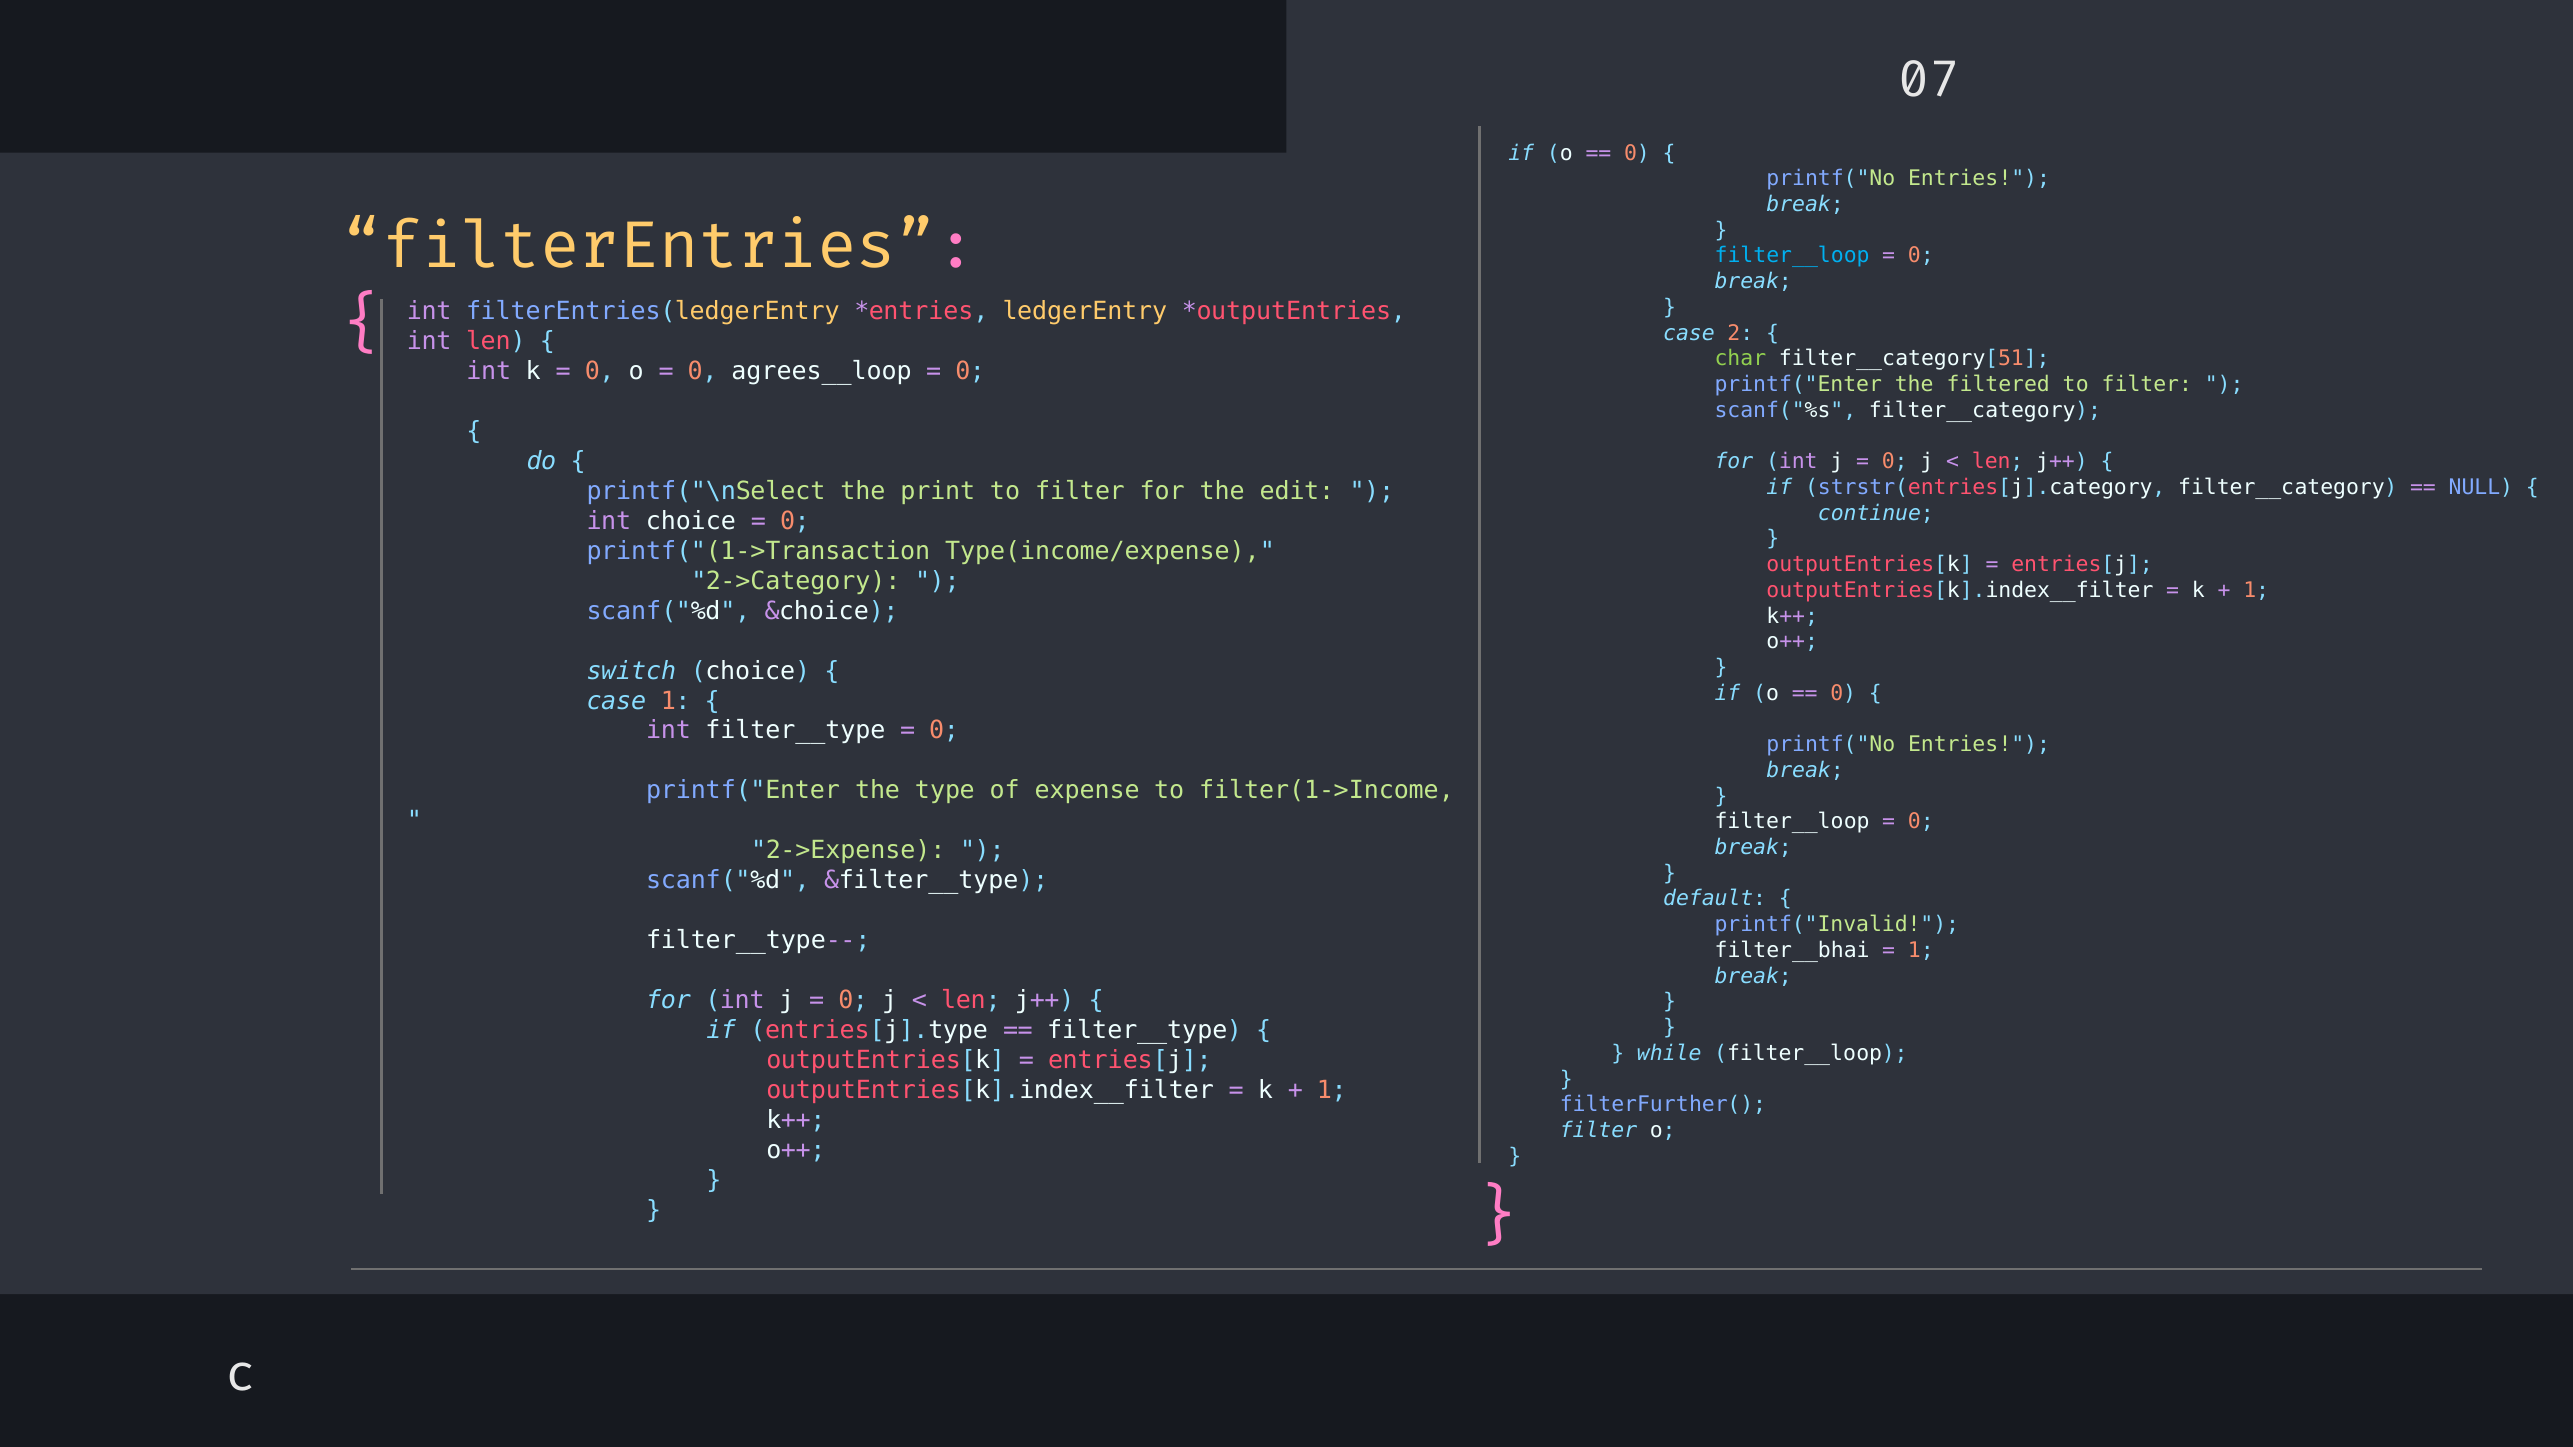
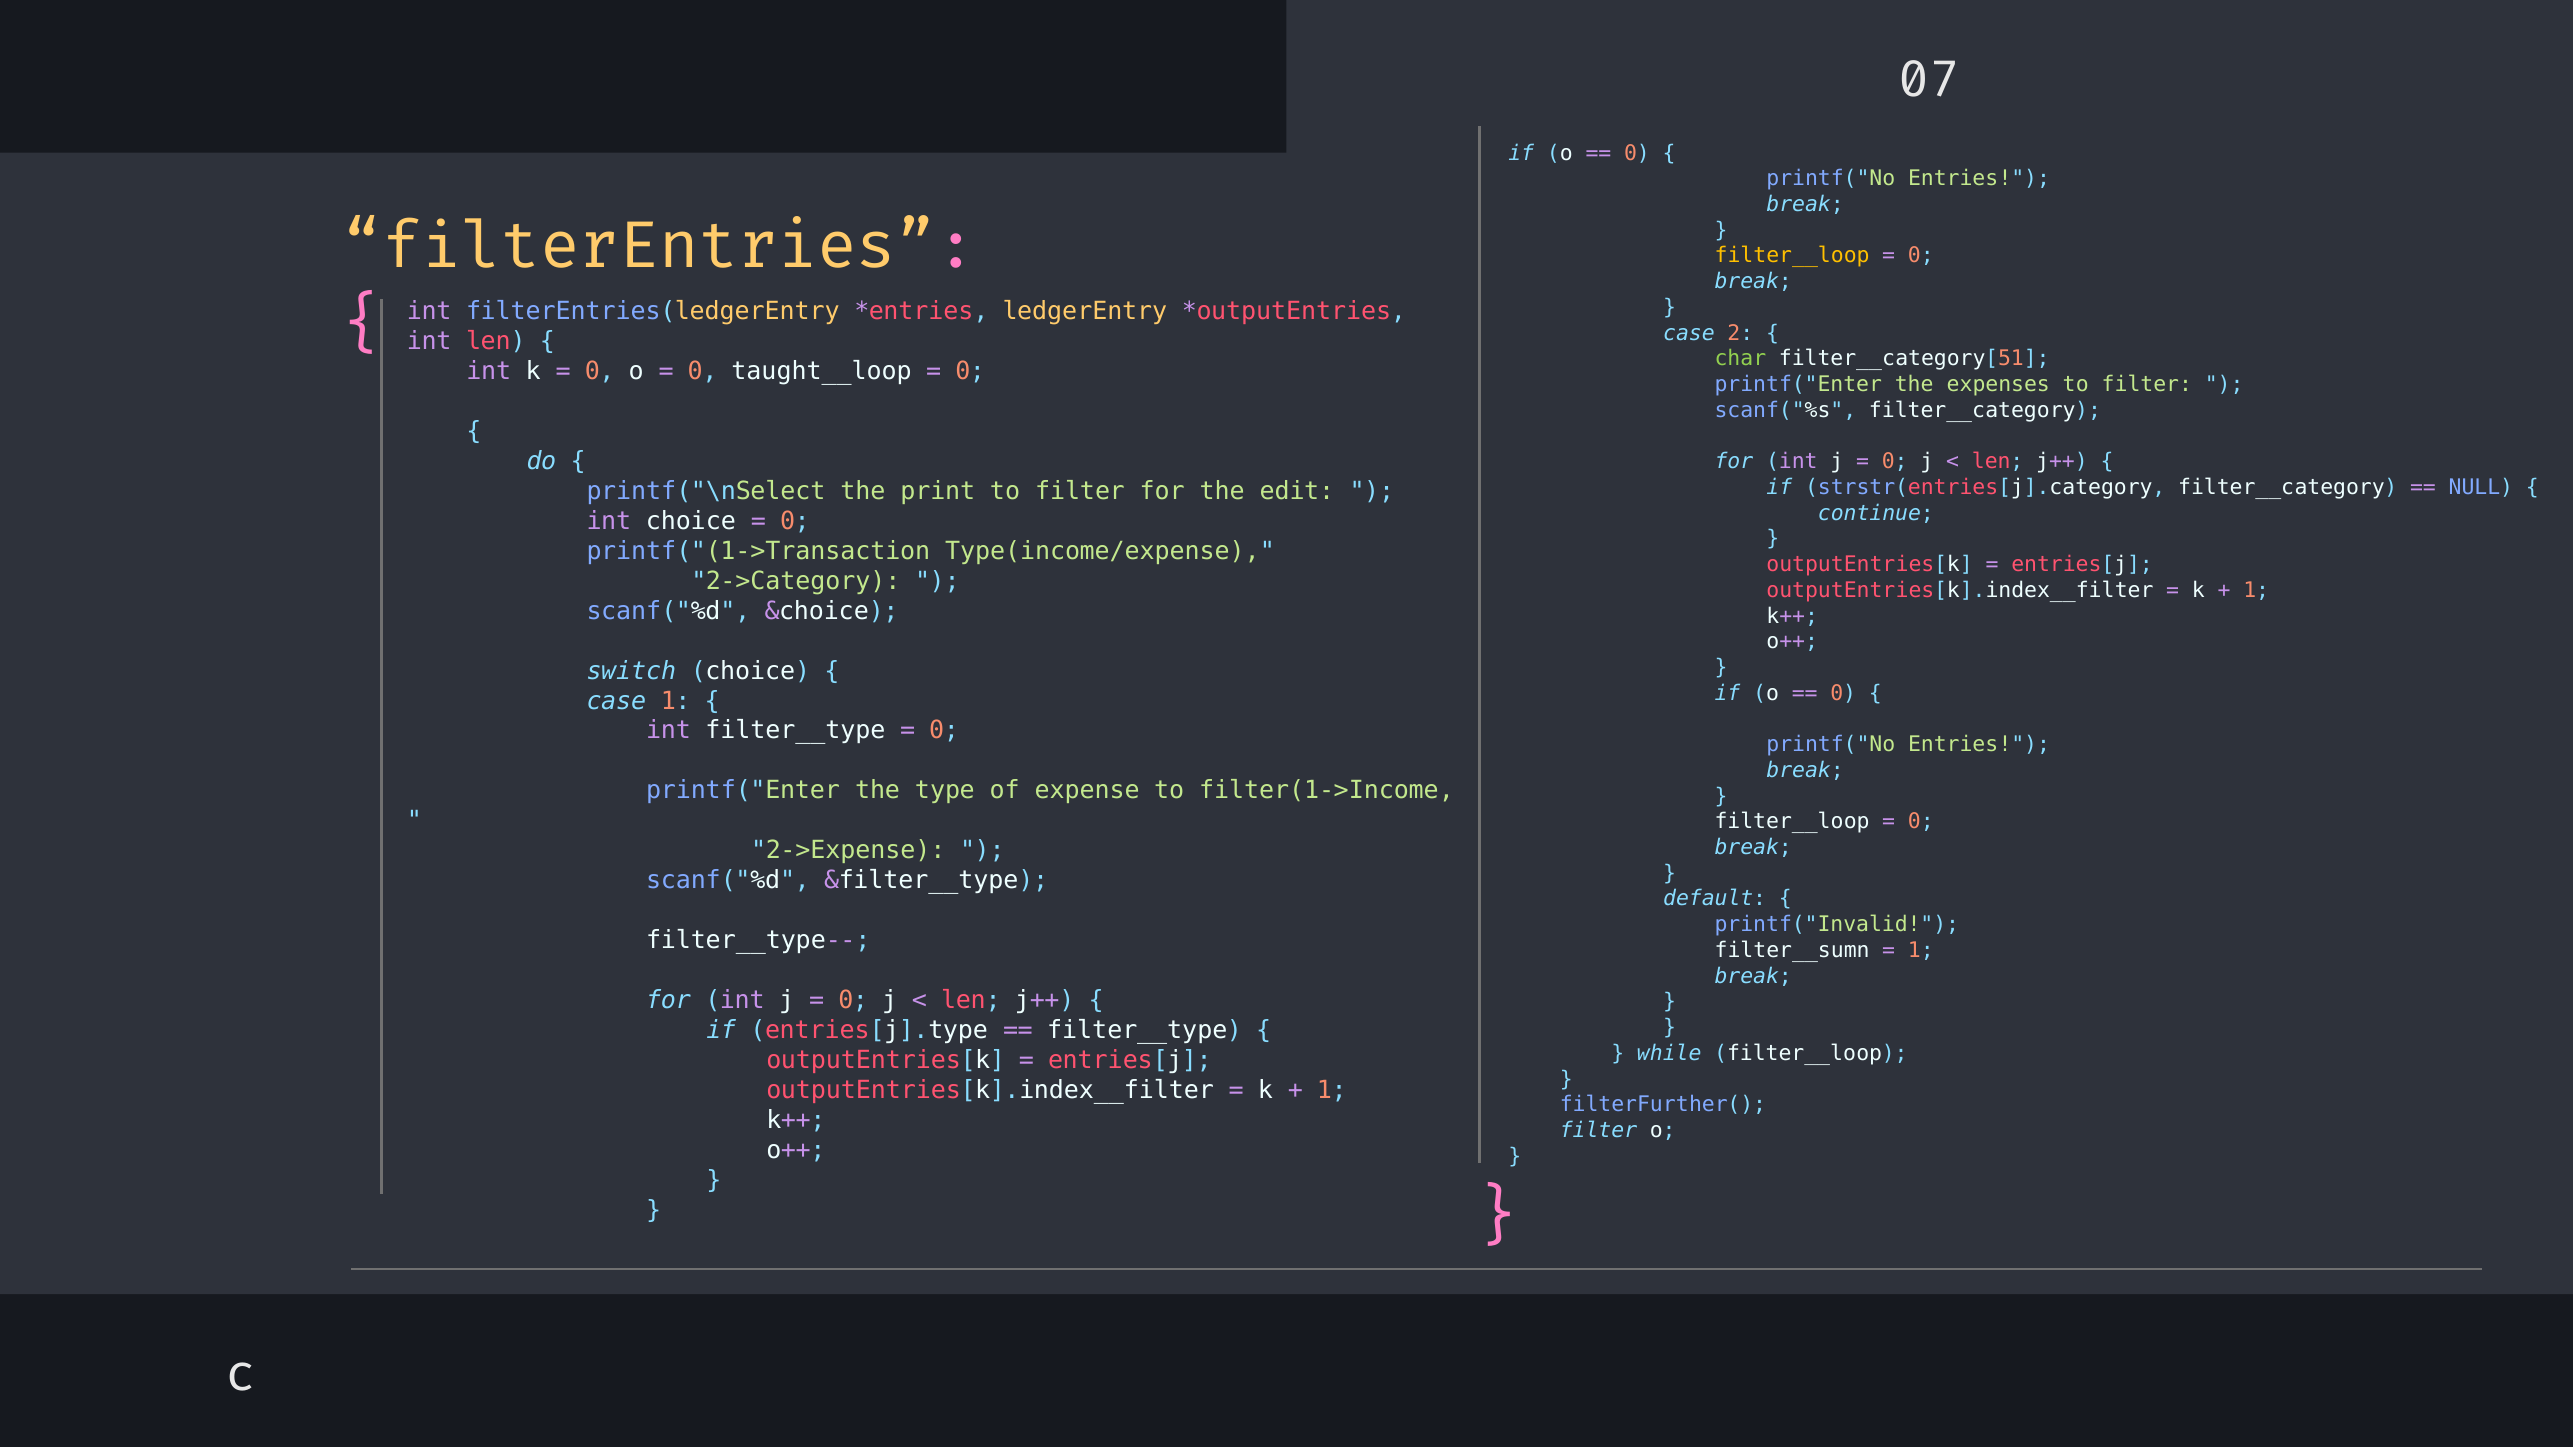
filter__loop colour: light blue -> yellow (1792, 256)
agrees__loop: agrees__loop -> taught__loop (822, 371)
filtered: filtered -> expenses (1998, 385)
filter__bhai: filter__bhai -> filter__sumn (1792, 951)
